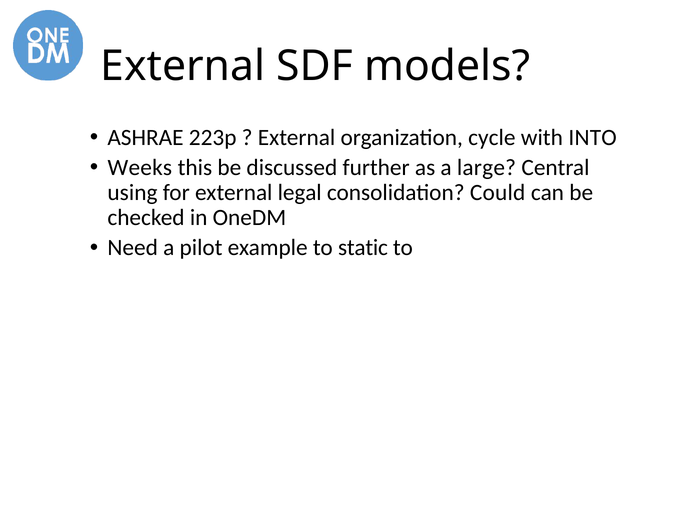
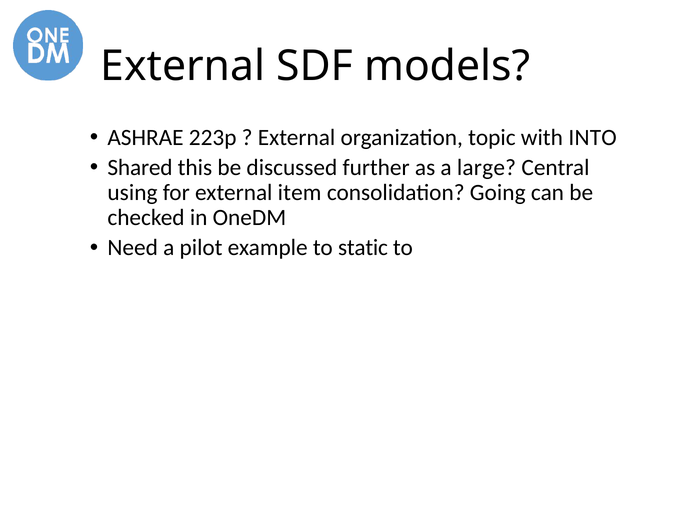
cycle: cycle -> topic (492, 138)
Weeks: Weeks -> Shared (140, 168)
legal: legal -> item (300, 193)
Could: Could -> Going (498, 193)
